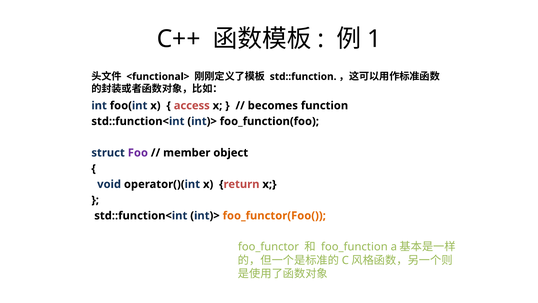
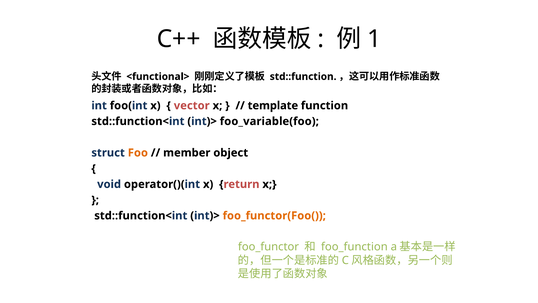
access: access -> vector (192, 105)
becomes: becomes -> template (273, 105)
foo_function(foo: foo_function(foo -> foo_variable(foo (269, 121)
Foo colour: purple -> orange (138, 153)
